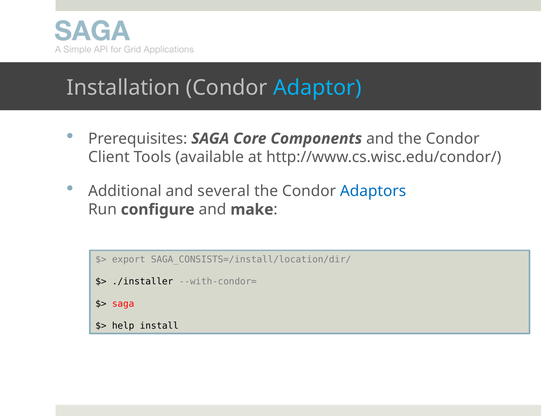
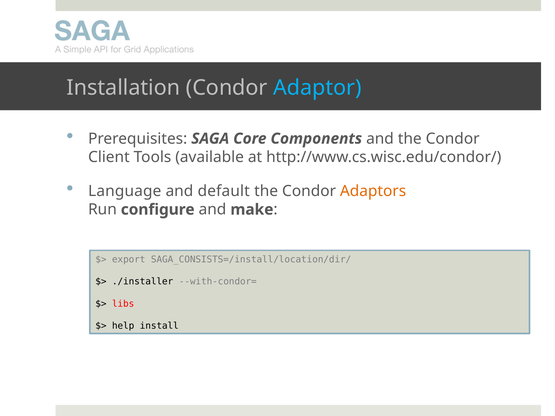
Additional: Additional -> Language (125, 191)
several: several -> default (224, 191)
Adaptors colour: blue -> orange (373, 191)
saga: saga -> libs (123, 304)
